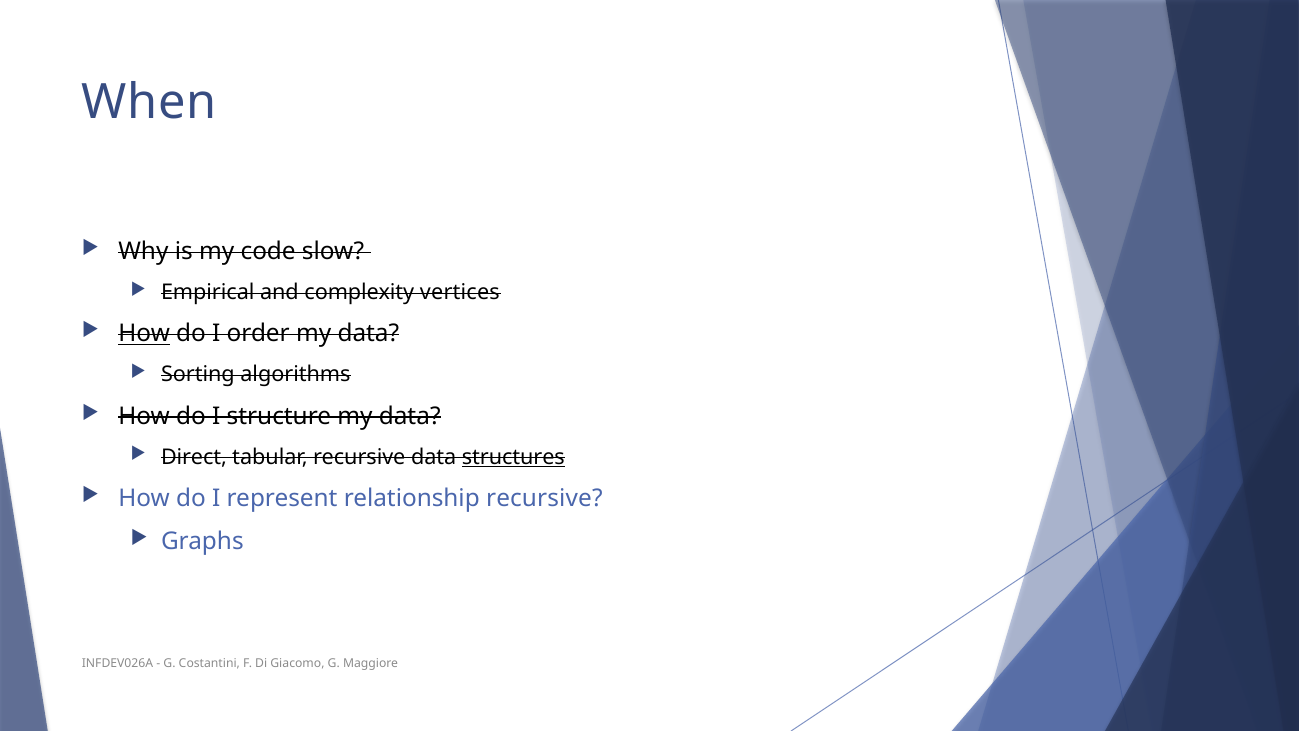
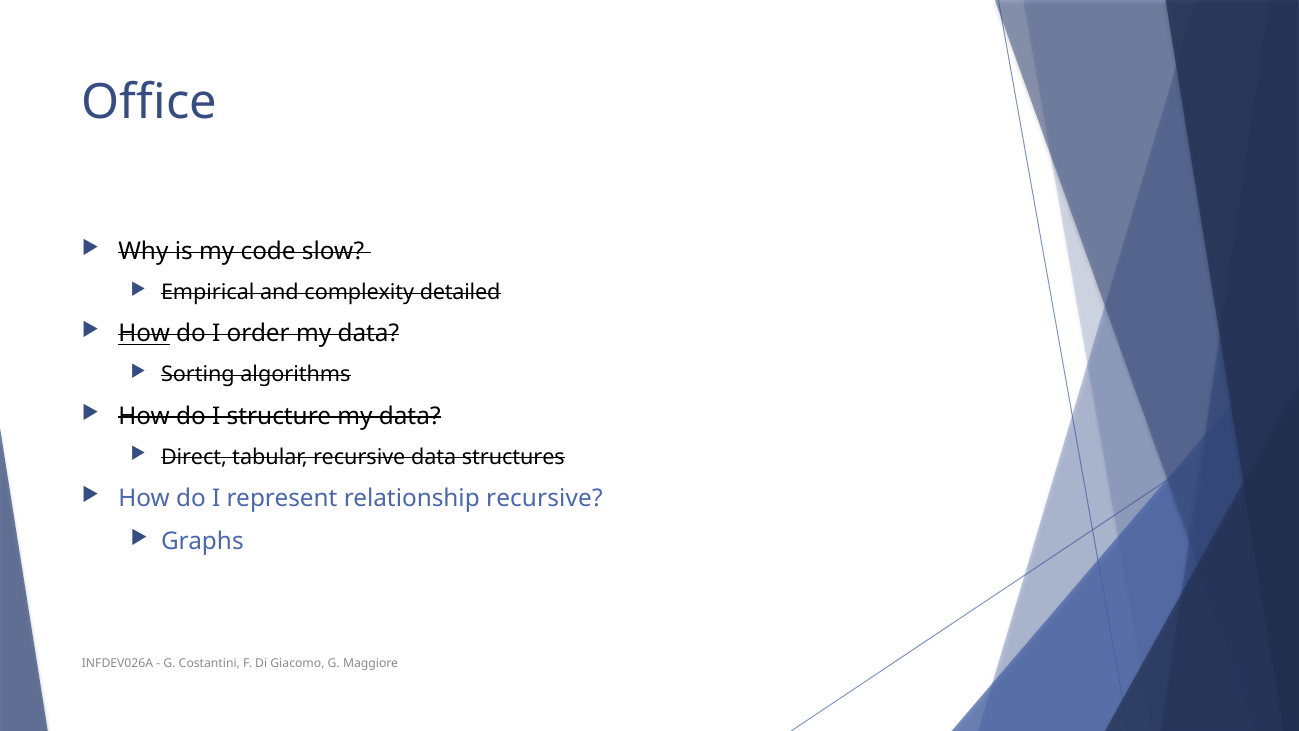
When: When -> Office (149, 102)
vertices: vertices -> detailed (460, 292)
structures underline: present -> none (513, 457)
